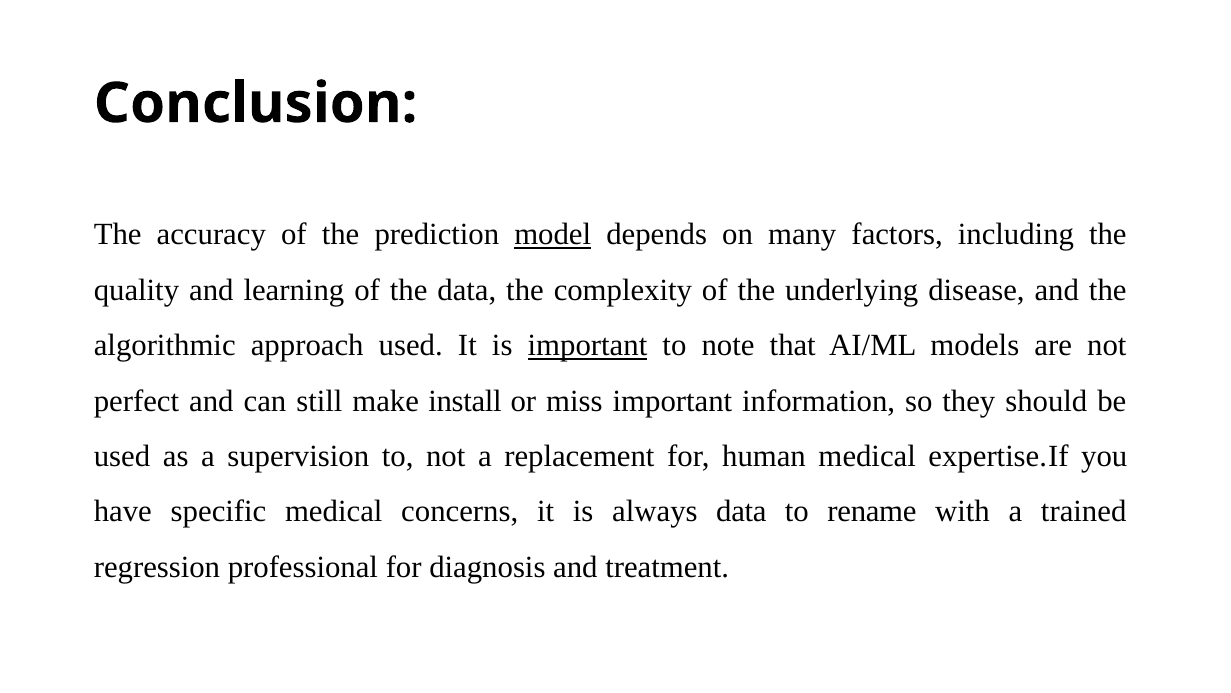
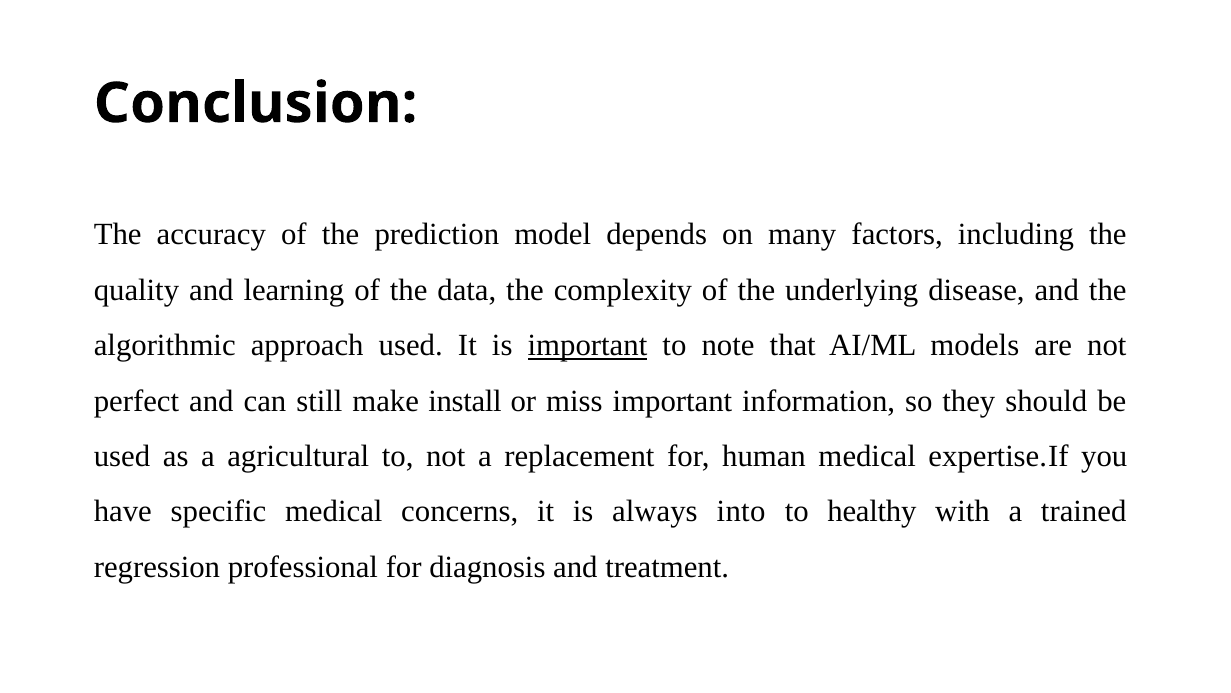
model underline: present -> none (553, 234)
supervision: supervision -> agricultural (298, 456)
always data: data -> into (741, 511)
rename: rename -> healthy (872, 511)
